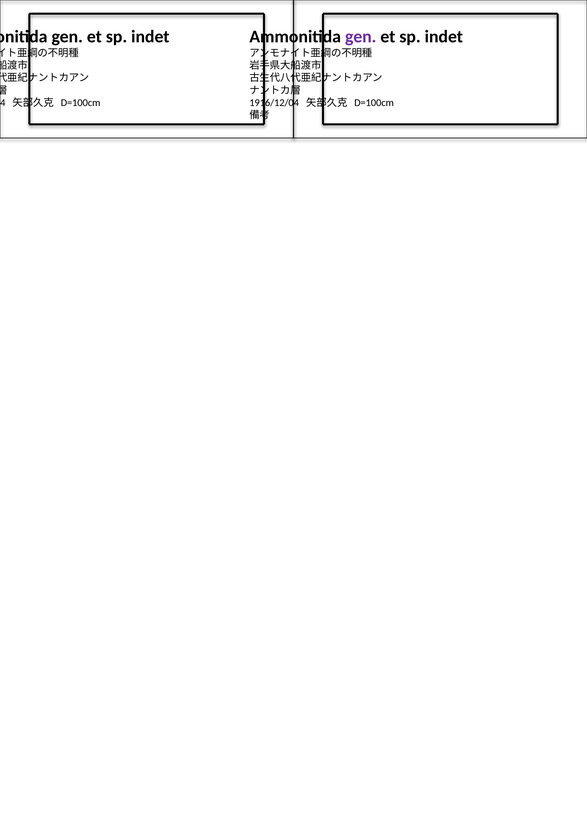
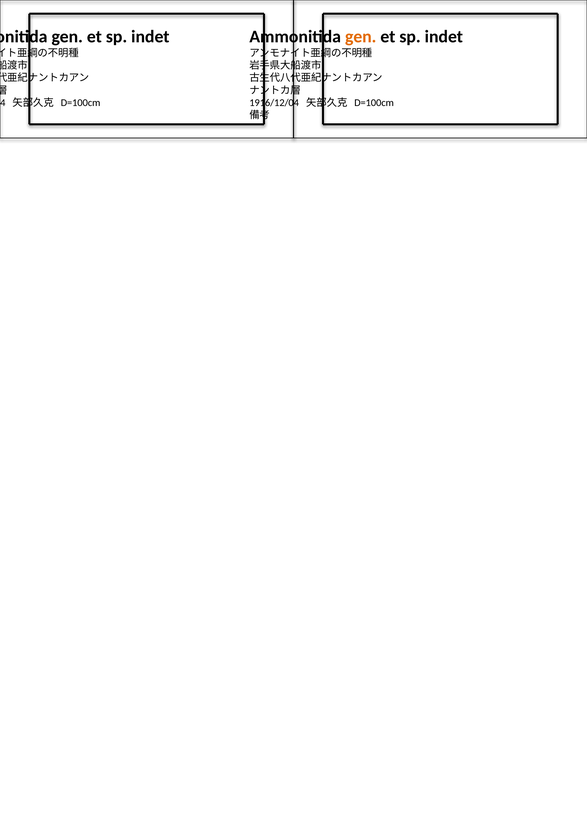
gen colour: purple -> orange (361, 37)
